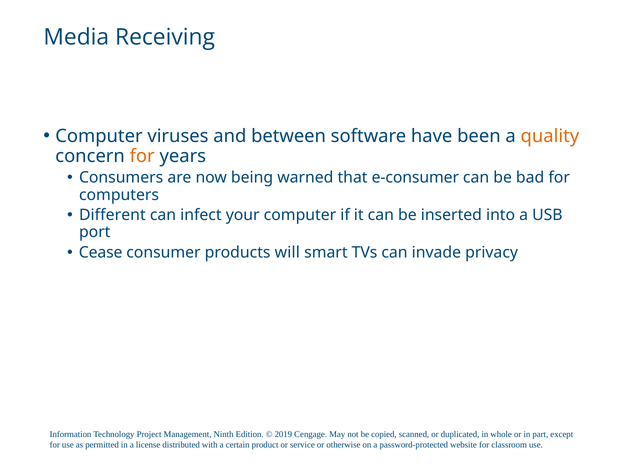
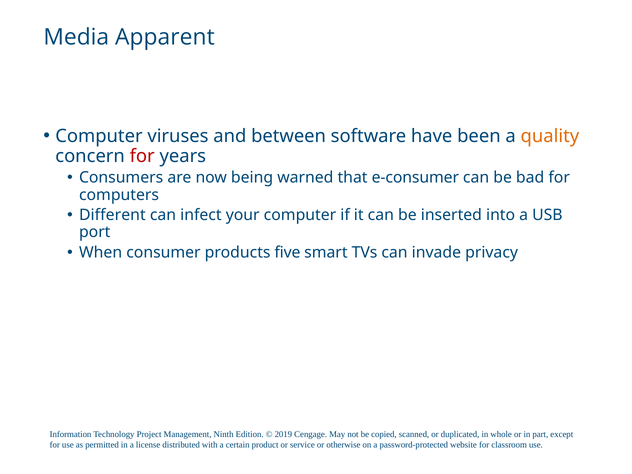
Receiving: Receiving -> Apparent (165, 37)
for colour: orange -> red (142, 156)
Cease: Cease -> When (101, 253)
will: will -> five (287, 253)
